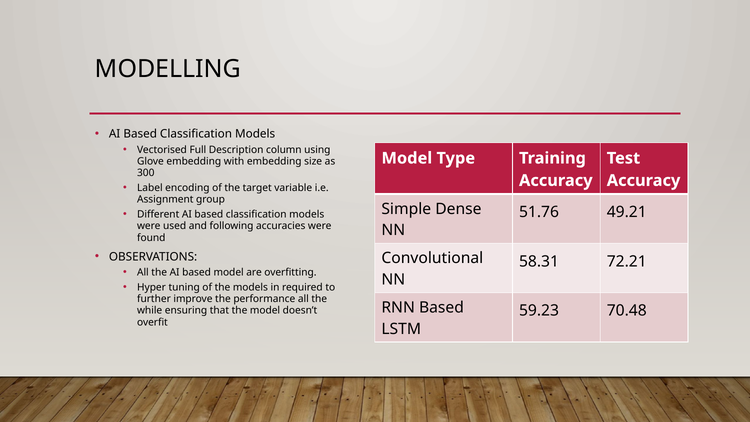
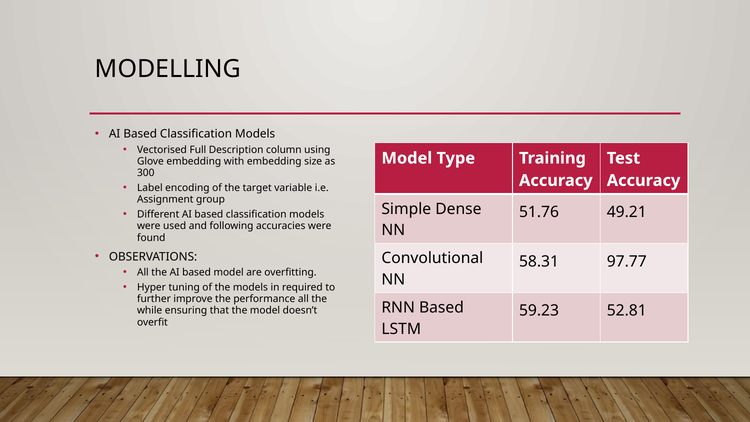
72.21: 72.21 -> 97.77 (627, 261)
70.48: 70.48 -> 52.81 (627, 311)
